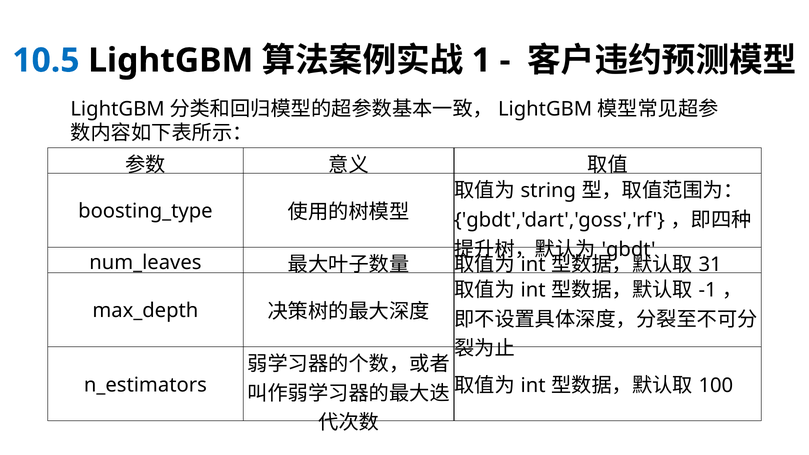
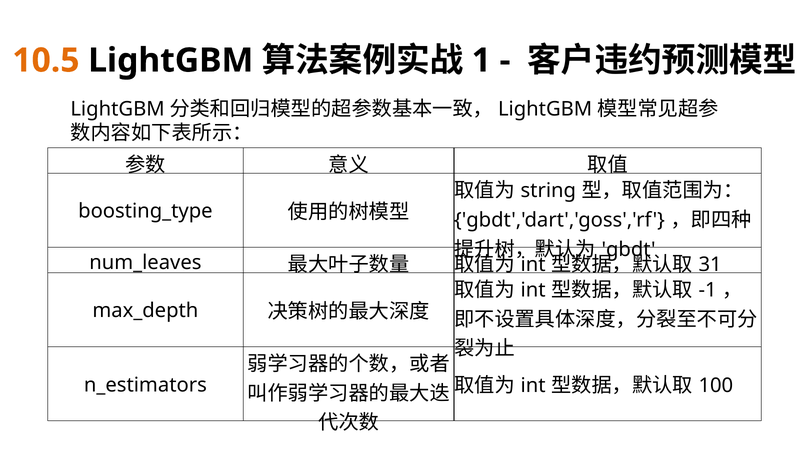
10.5 colour: blue -> orange (46, 60)
